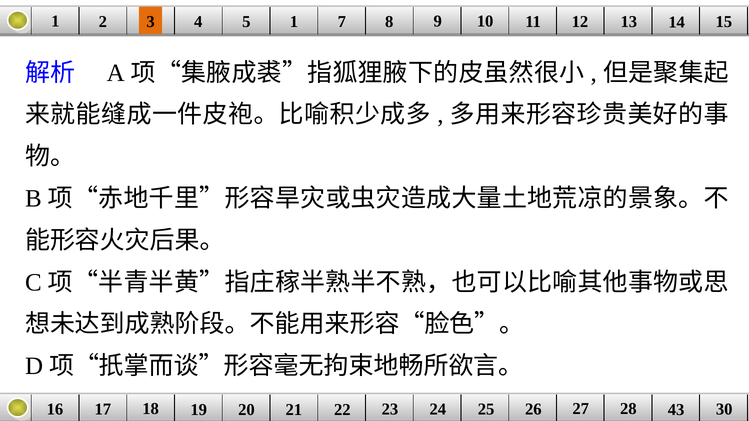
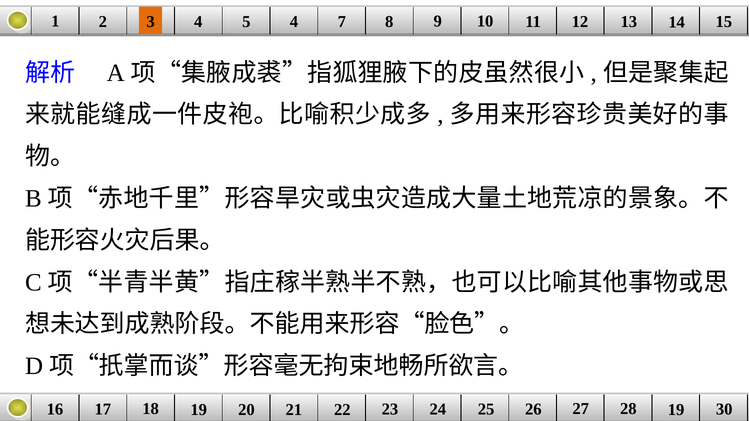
5 1: 1 -> 4 (294, 22)
28 43: 43 -> 19 (676, 410)
